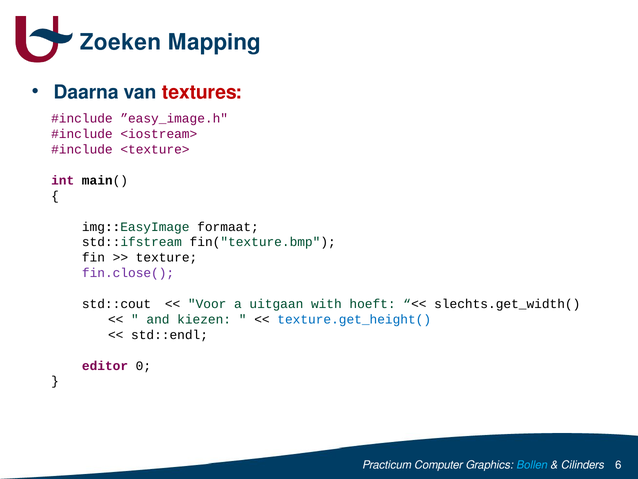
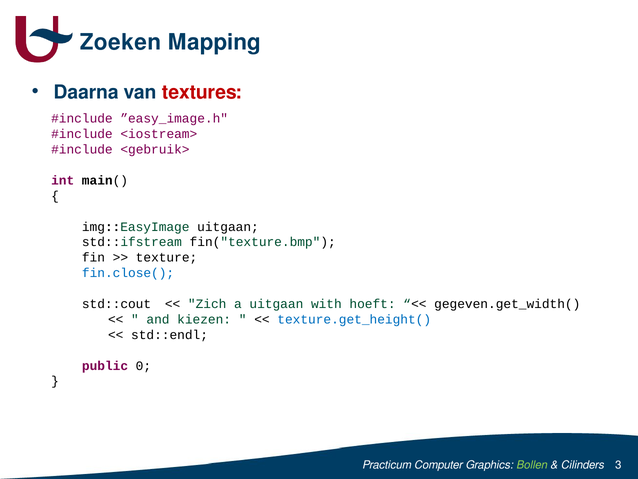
<texture>: <texture> -> <gebruik> (155, 149)
img::EasyImage formaat: formaat -> uitgaan (228, 227)
fin.close( colour: purple -> blue (128, 273)
Voor: Voor -> Zich (207, 304)
slechts.get_width(: slechts.get_width( -> gegeven.get_width( (507, 304)
editor: editor -> public (105, 365)
Bollen colour: light blue -> light green (532, 464)
6: 6 -> 3 (618, 464)
